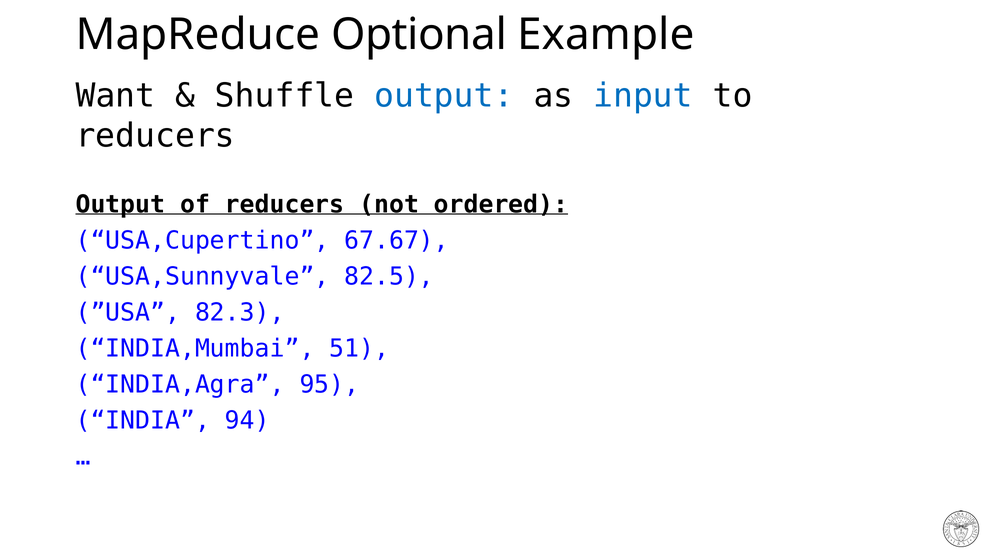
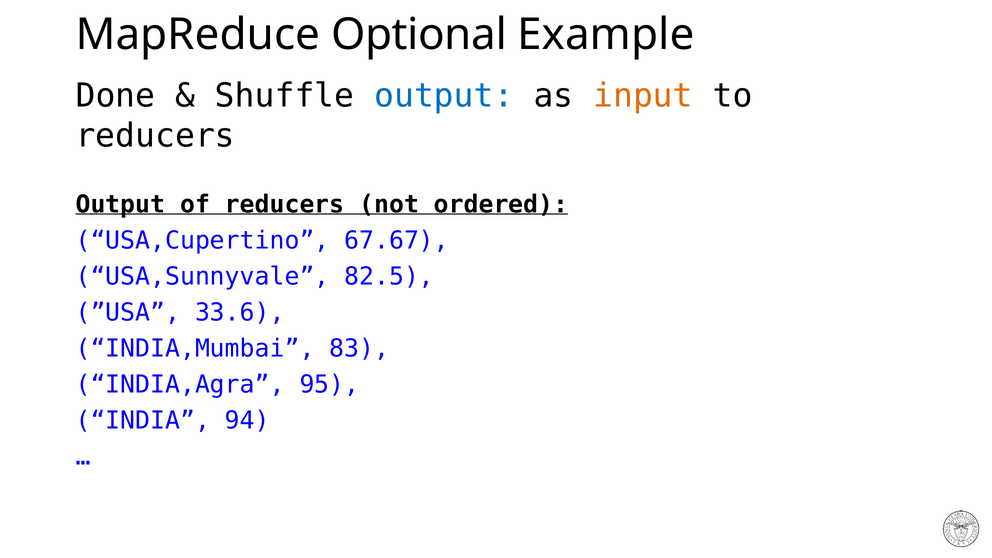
Want: Want -> Done (115, 96)
input colour: blue -> orange (643, 96)
82.3: 82.3 -> 33.6 (240, 313)
51: 51 -> 83 (359, 349)
